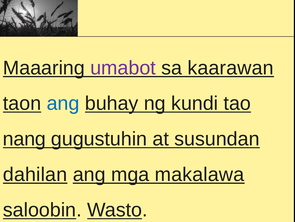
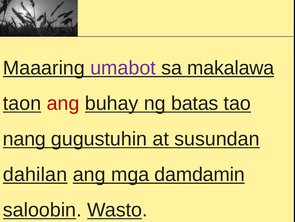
kaarawan: kaarawan -> makalawa (231, 68)
ang colour: blue -> red (63, 103)
kundi: kundi -> batas (195, 103)
makalawa: makalawa -> damdamin (200, 174)
